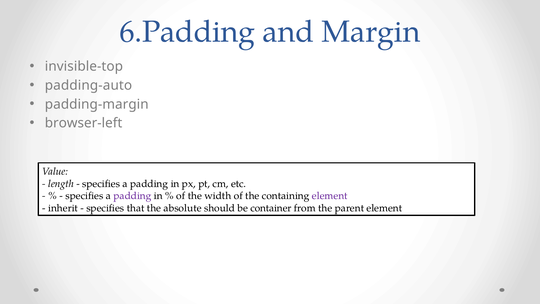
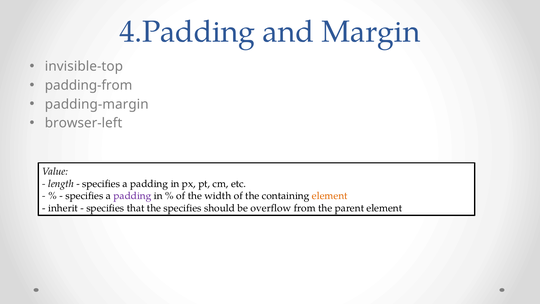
6.Padding: 6.Padding -> 4.Padding (187, 32)
padding-auto: padding-auto -> padding-from (89, 85)
element colour: purple -> orange (330, 196)
the absolute: absolute -> specifies (183, 208)
container: container -> overflow (271, 208)
